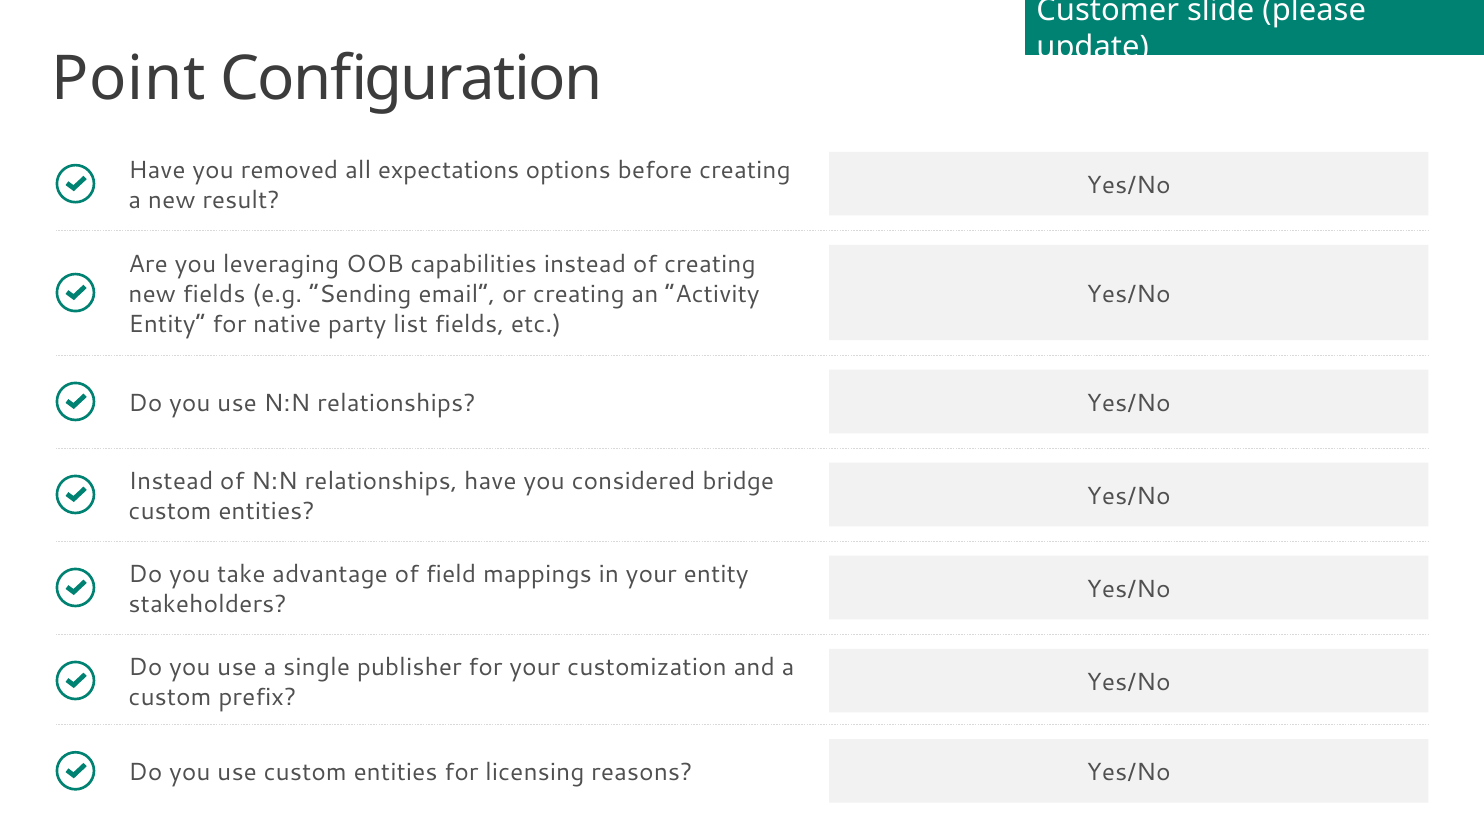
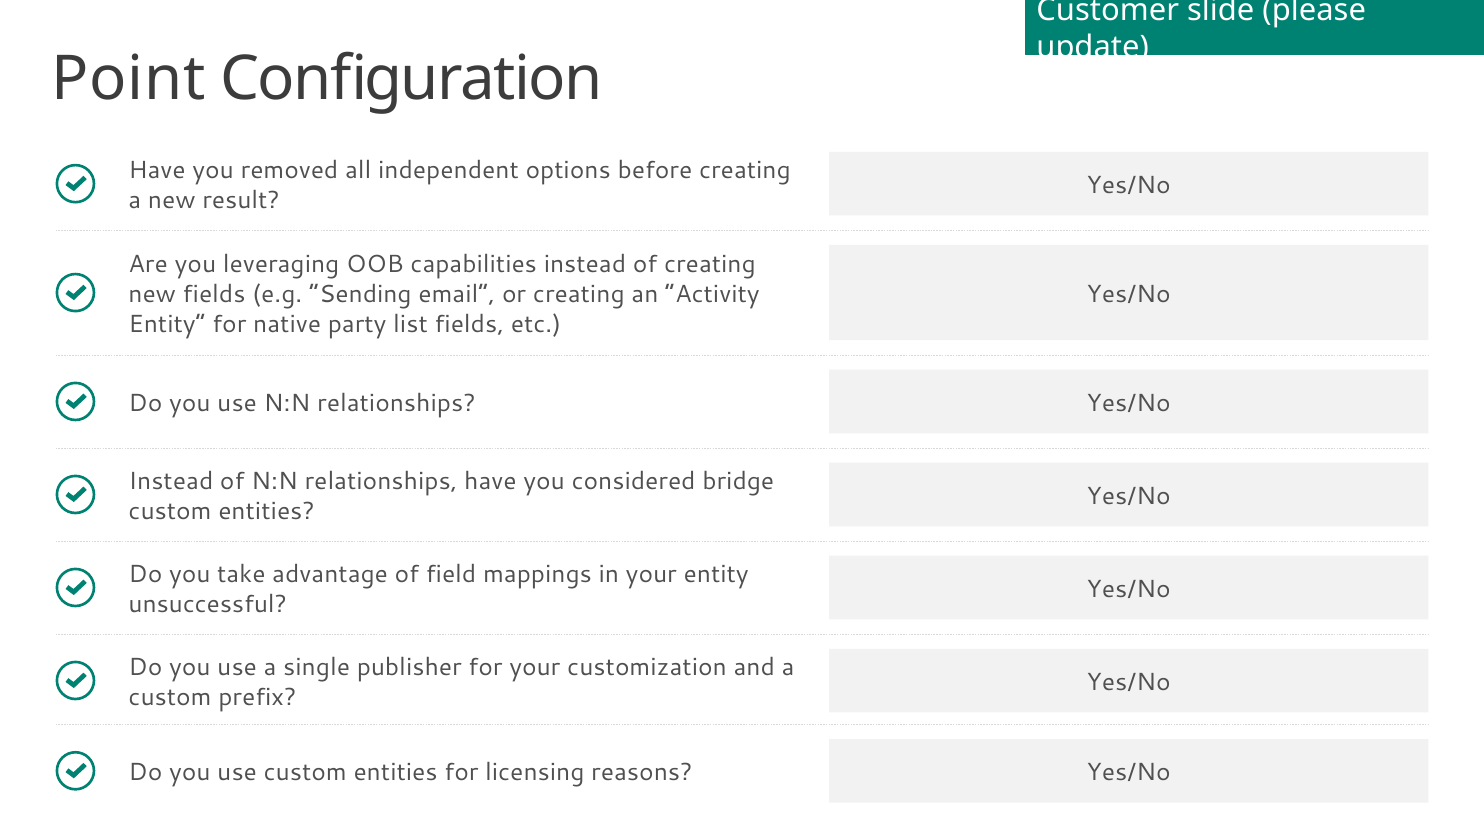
expectations: expectations -> independent (449, 170)
stakeholders: stakeholders -> unsuccessful (208, 604)
